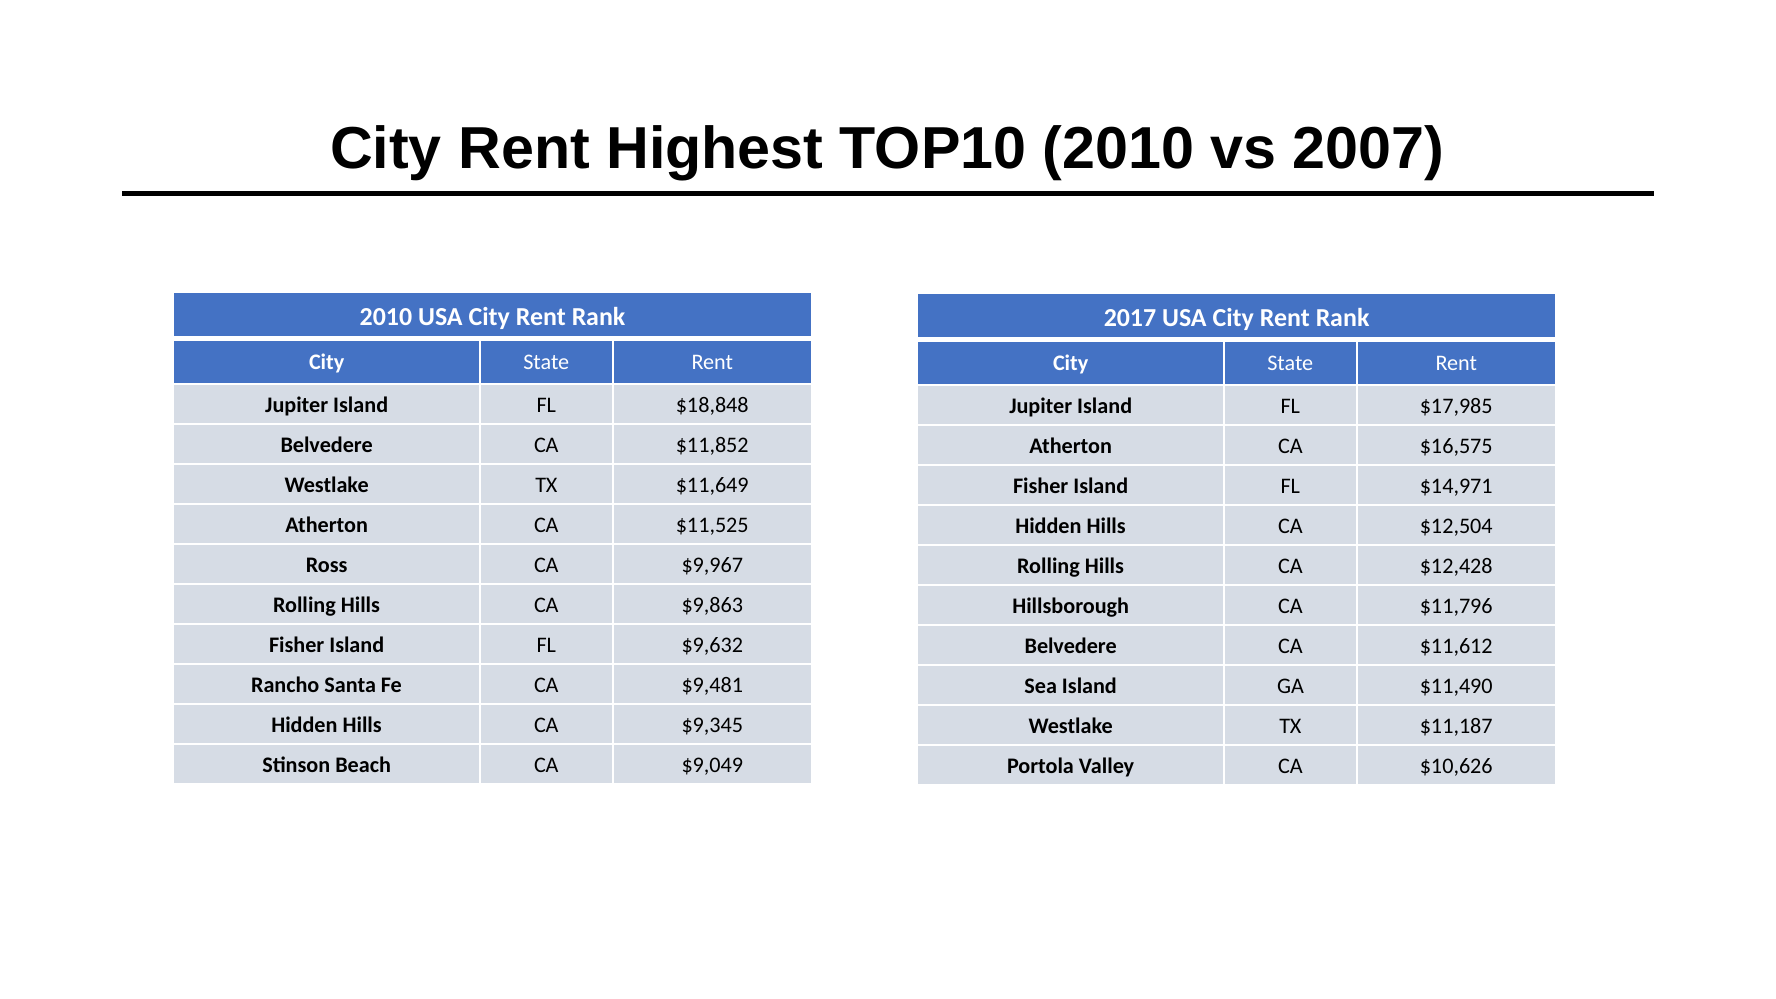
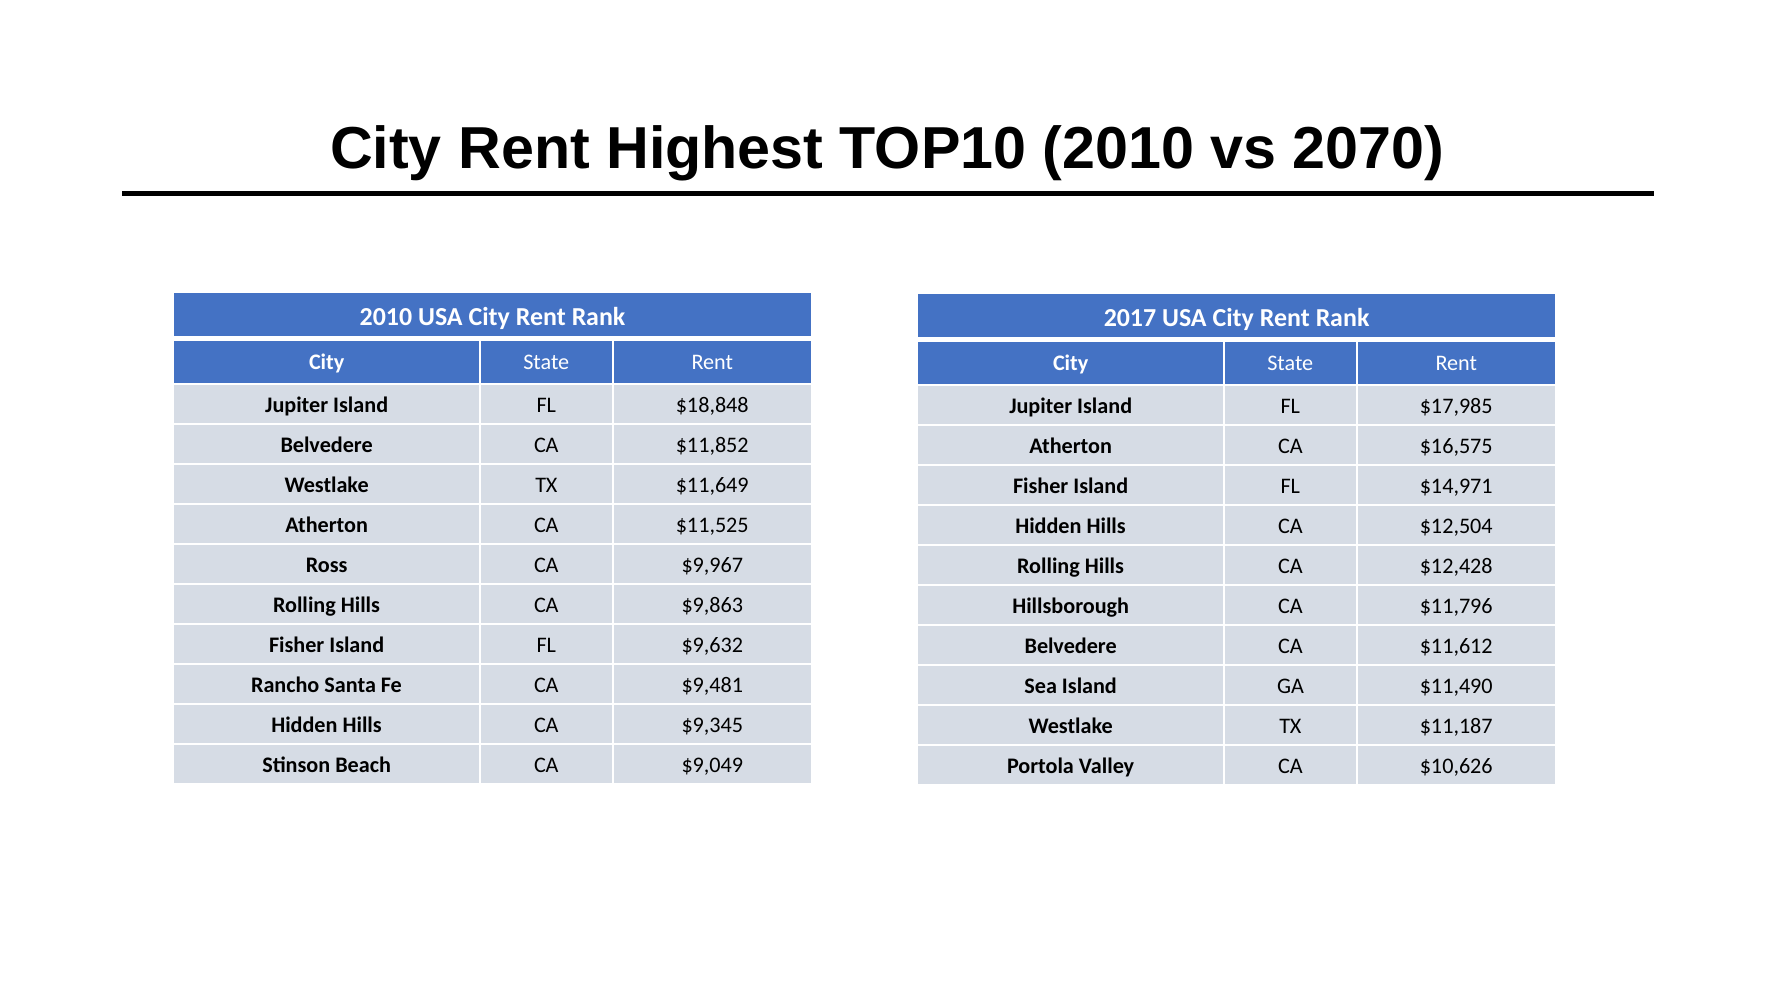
2007: 2007 -> 2070 (1369, 149)
